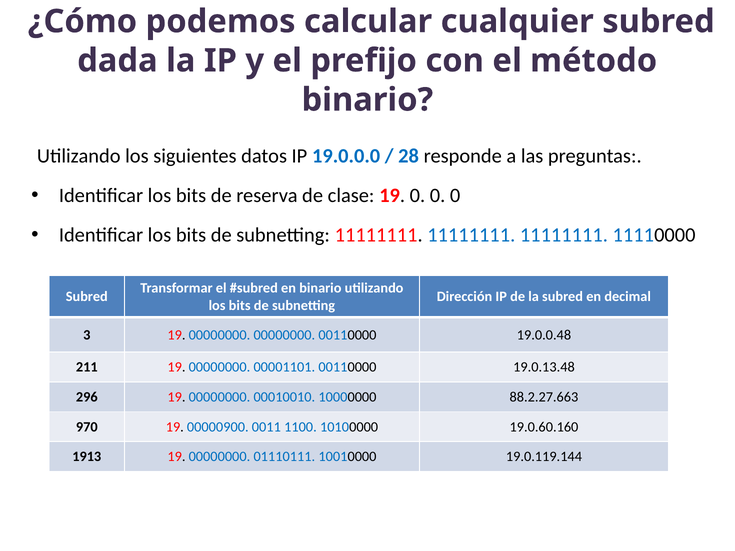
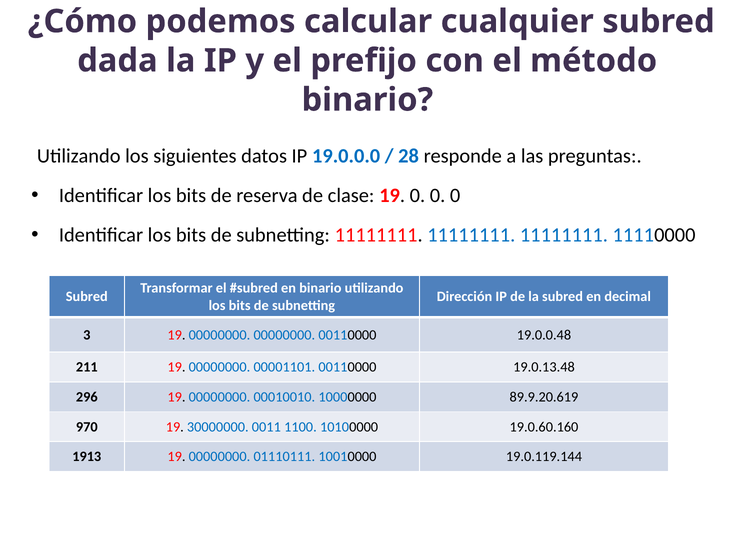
88.2.27.663: 88.2.27.663 -> 89.9.20.619 (544, 397)
00000900: 00000900 -> 30000000 (218, 427)
